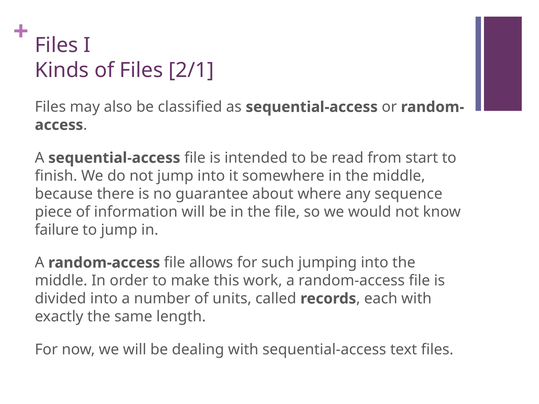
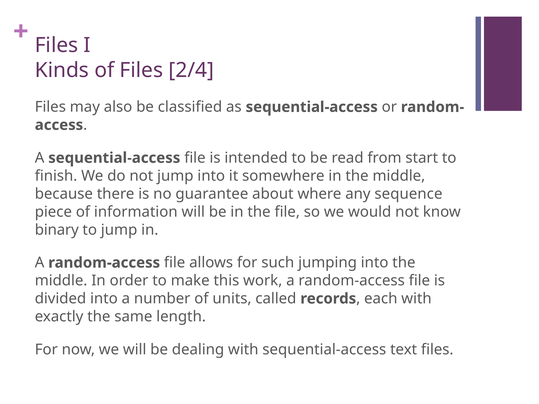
2/1: 2/1 -> 2/4 (191, 70)
failure: failure -> binary (57, 230)
